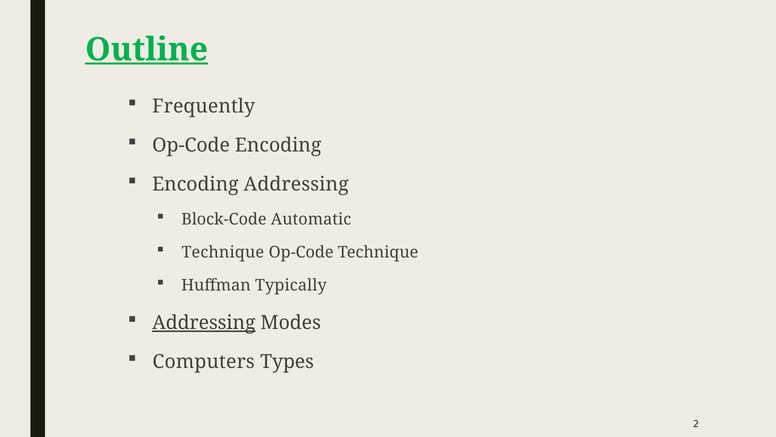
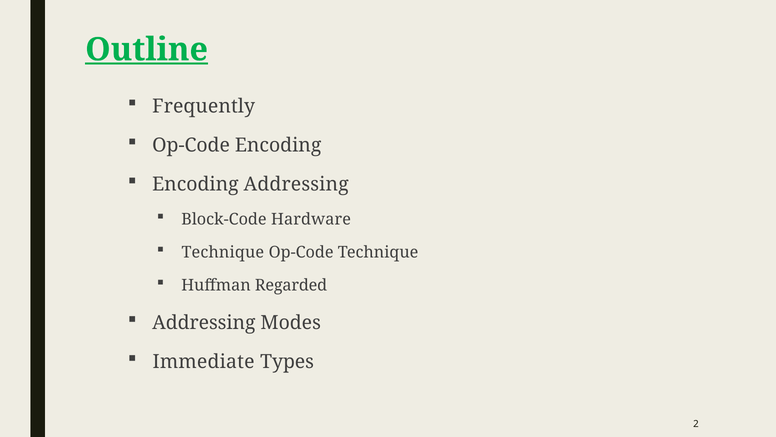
Automatic: Automatic -> Hardware (311, 219)
Typically: Typically -> Regarded (291, 285)
Addressing underline: present -> none (204, 323)
Computers: Computers -> Immediate (204, 361)
